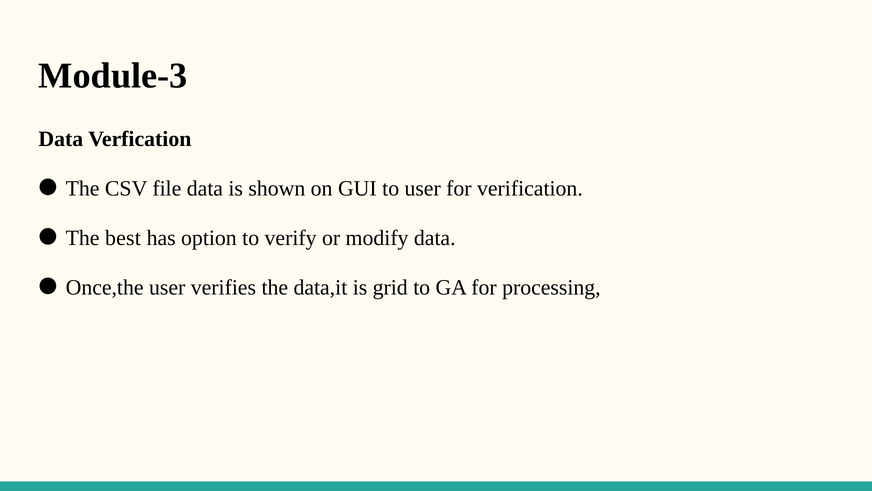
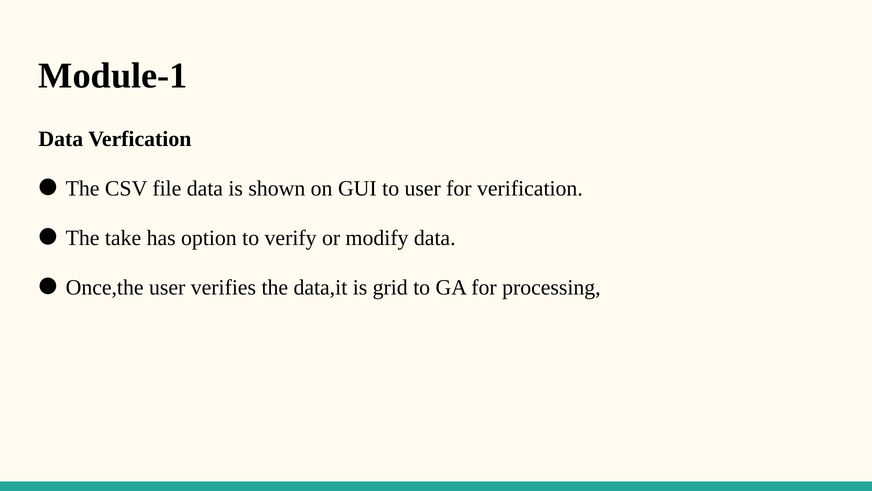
Module-3: Module-3 -> Module-1 (113, 75)
best: best -> take (123, 238)
